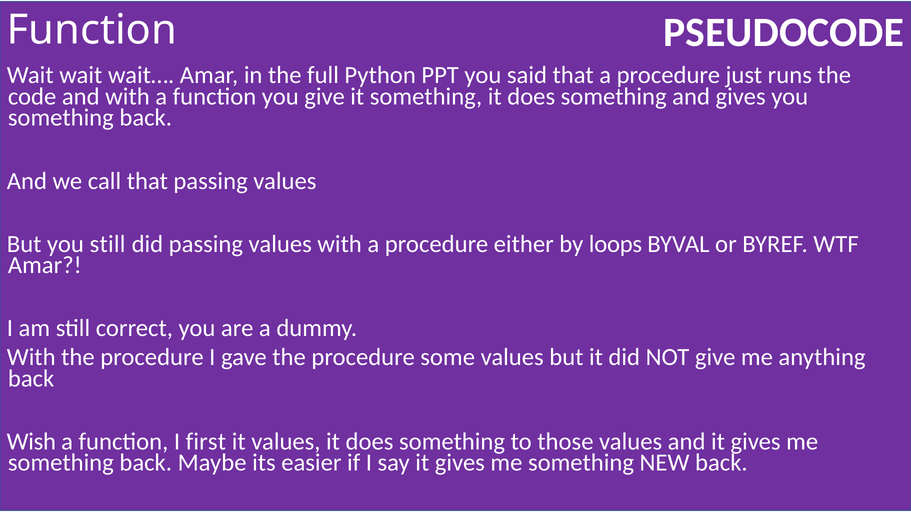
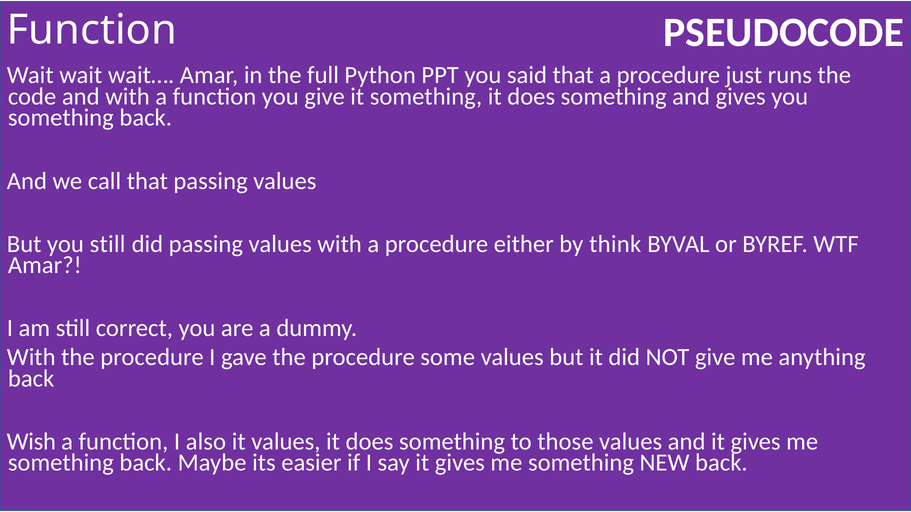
loops: loops -> think (615, 244)
first: first -> also (206, 442)
